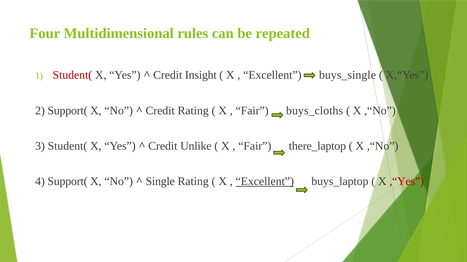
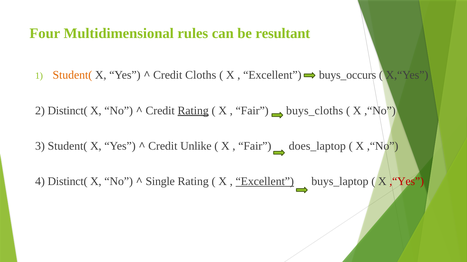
repeated: repeated -> resultant (283, 33)
Student( colour: red -> orange (72, 75)
Insight: Insight -> Cloths (201, 75)
buys_single: buys_single -> buys_occurs (348, 75)
2 Support(: Support( -> Distinct( (68, 111)
Rating underline: none -> present (193, 111)
there_laptop: there_laptop -> does_laptop (317, 146)
4 Support(: Support( -> Distinct( (68, 182)
